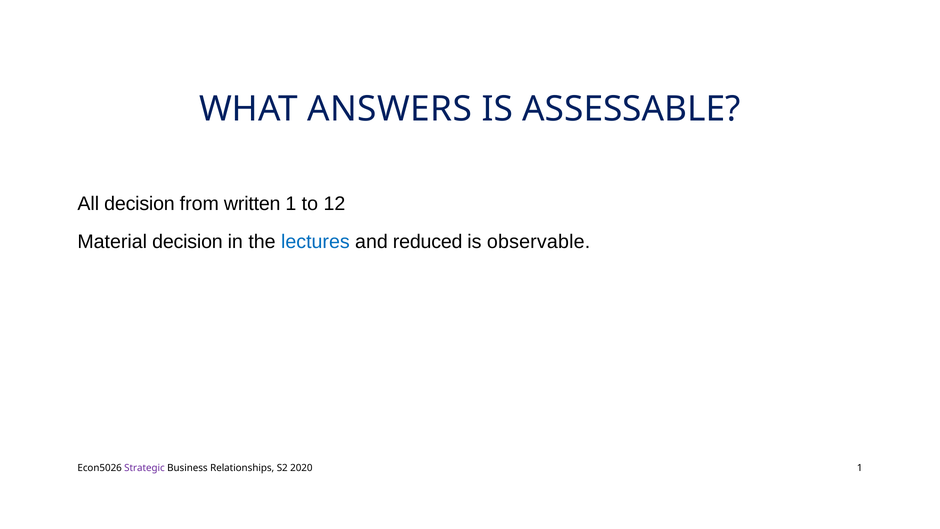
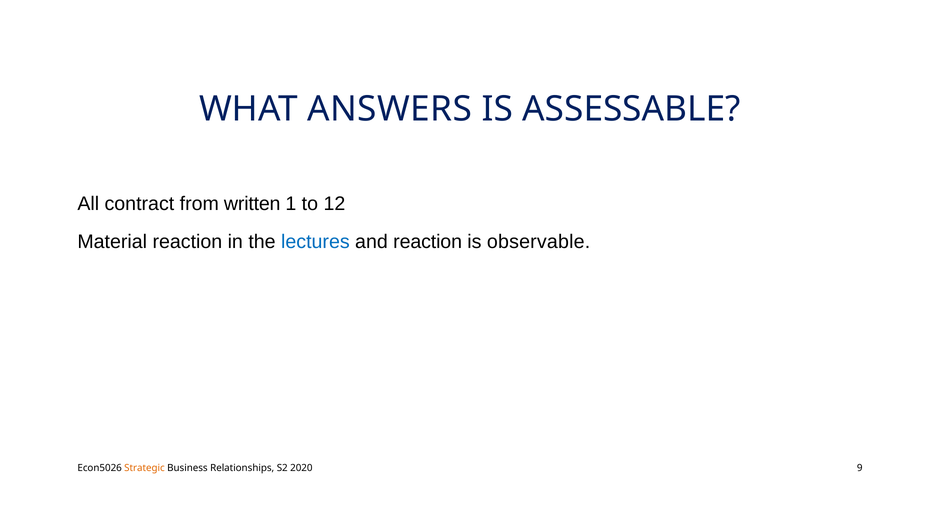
All decision: decision -> contract (139, 204)
Material decision: decision -> reaction (187, 242)
and reduced: reduced -> reaction (428, 242)
Strategic colour: purple -> orange (144, 468)
2020 1: 1 -> 9 (860, 468)
